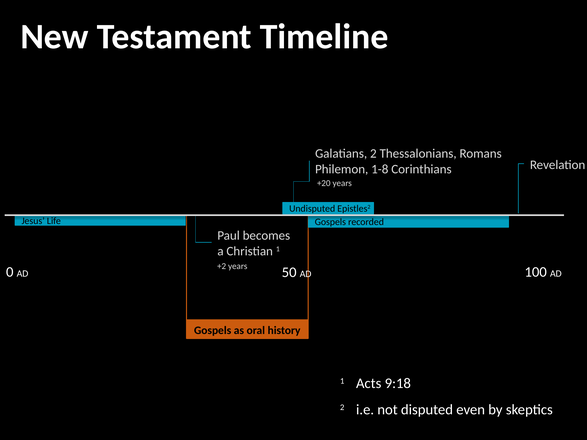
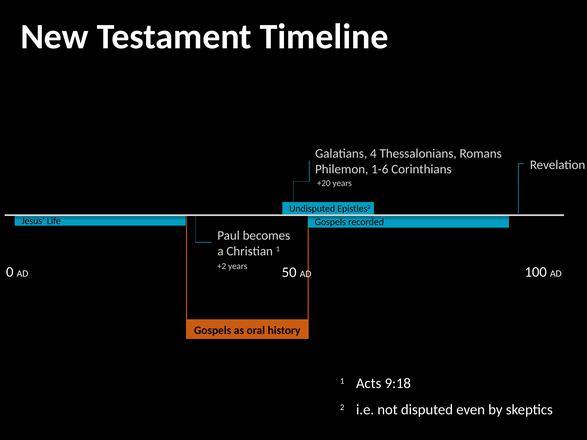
Galatians 2: 2 -> 4 (373, 153)
1-8: 1-8 -> 1-6 (380, 169)
